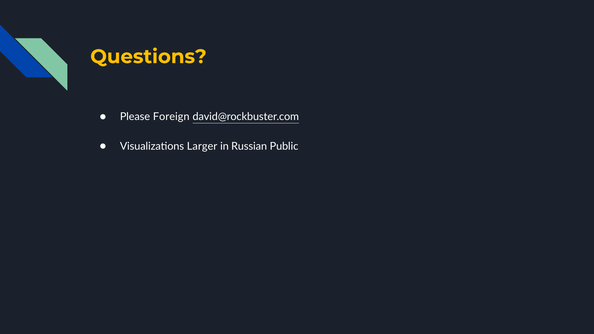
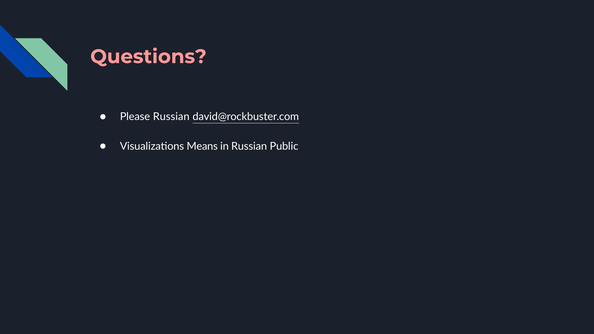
Questions colour: yellow -> pink (148, 57)
Please Foreign: Foreign -> Russian (171, 117)
Larger: Larger -> Means (202, 146)
